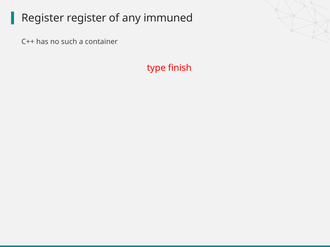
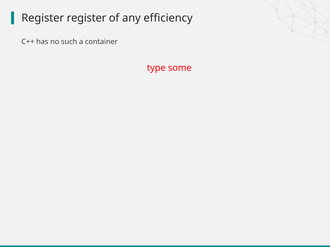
immuned: immuned -> efficiency (168, 18)
finish: finish -> some (180, 68)
